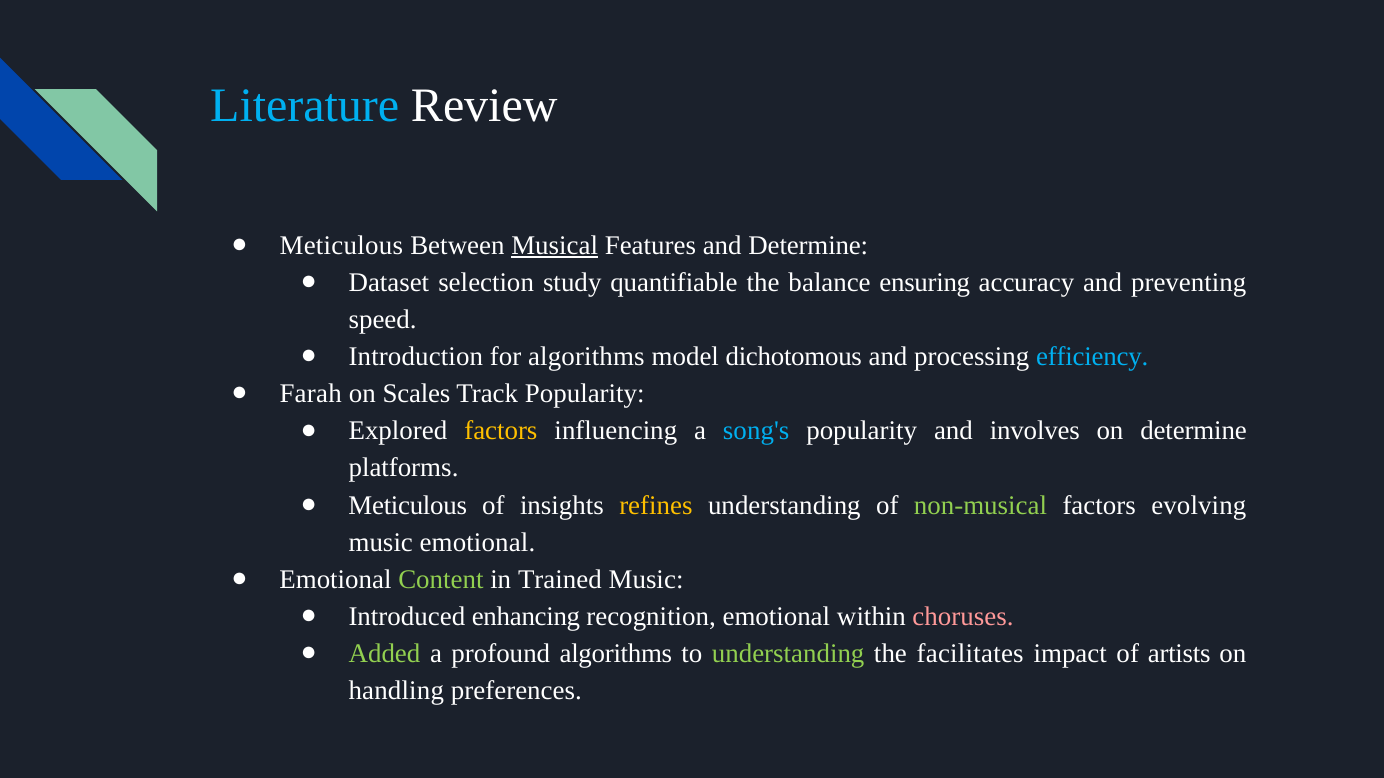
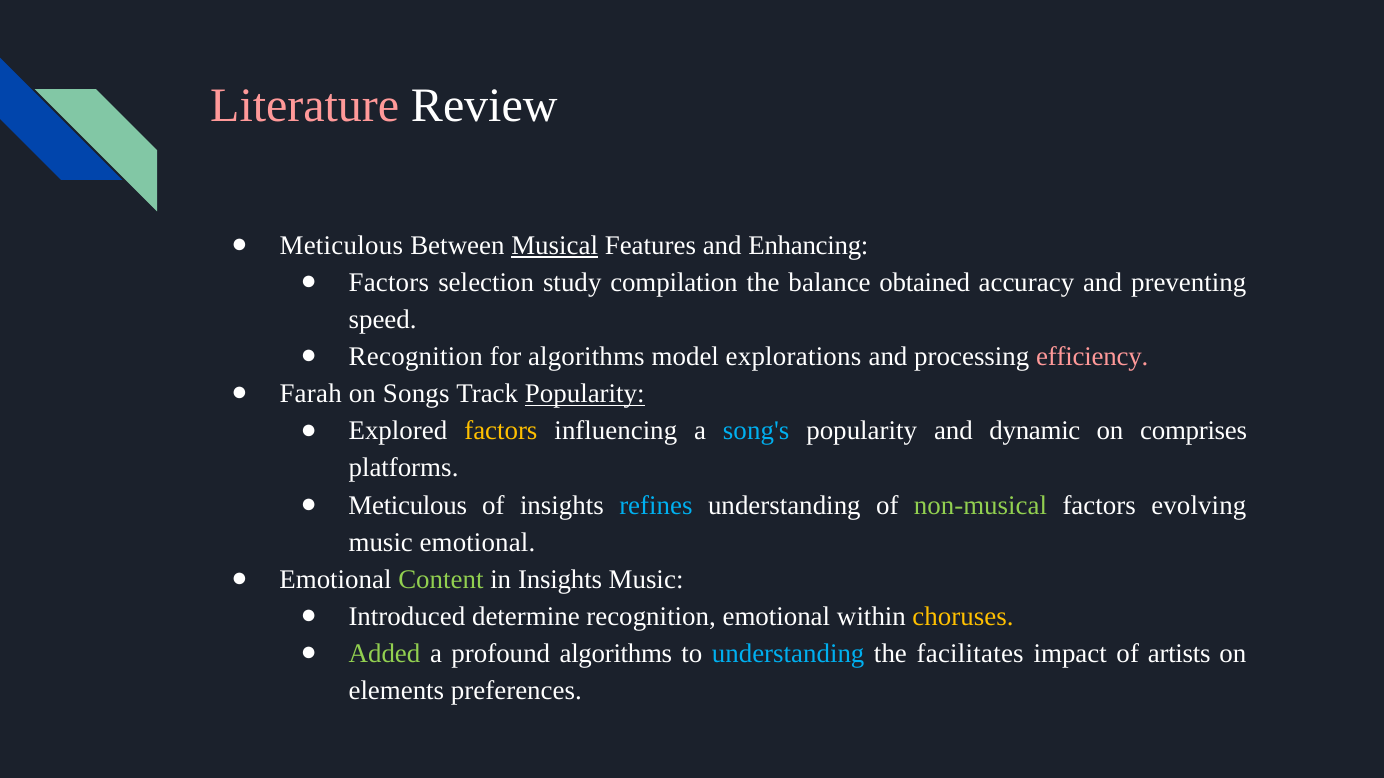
Literature colour: light blue -> pink (305, 106)
and Determine: Determine -> Enhancing (808, 246)
Dataset: Dataset -> Factors (389, 283)
quantifiable: quantifiable -> compilation (674, 283)
ensuring: ensuring -> obtained (925, 283)
Introduction: Introduction -> Recognition (416, 357)
dichotomous: dichotomous -> explorations (794, 357)
efficiency colour: light blue -> pink (1092, 357)
Scales: Scales -> Songs (416, 394)
Popularity underline: none -> present (585, 394)
involves: involves -> dynamic (1035, 431)
on determine: determine -> comprises (1194, 431)
refines colour: yellow -> light blue (656, 505)
in Trained: Trained -> Insights (560, 580)
enhancing: enhancing -> determine (526, 617)
choruses colour: pink -> yellow (963, 617)
understanding colour: light green -> light blue (788, 654)
handling: handling -> elements (396, 691)
